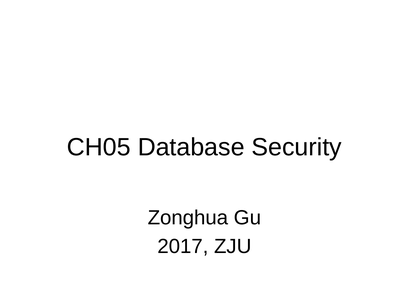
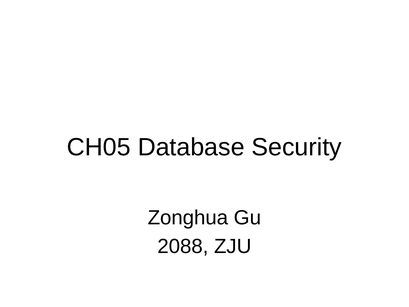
2017: 2017 -> 2088 (183, 246)
